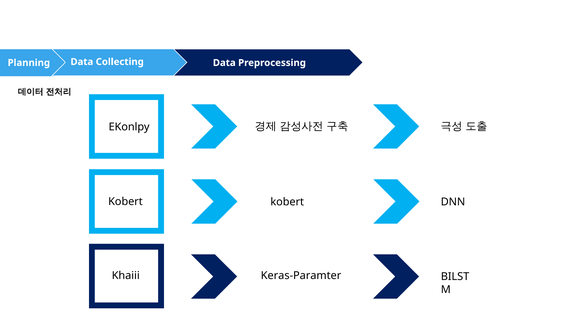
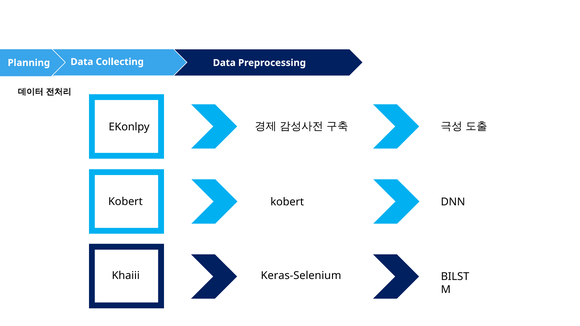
Keras-Paramter: Keras-Paramter -> Keras-Selenium (301, 276)
